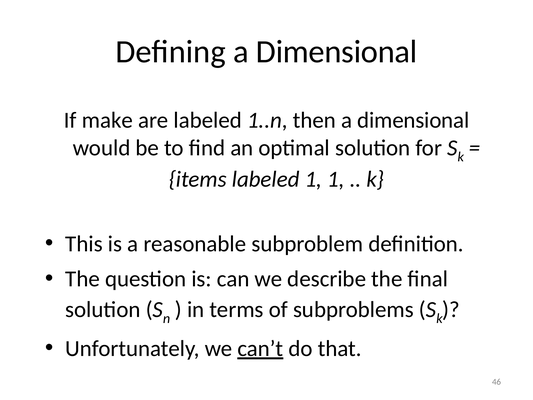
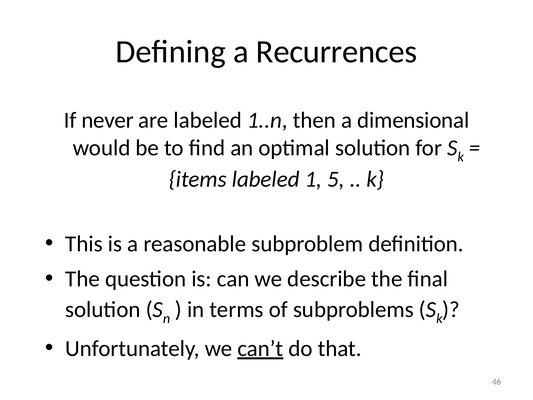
Defining a Dimensional: Dimensional -> Recurrences (337, 52)
make: make -> never (108, 120)
1 1: 1 -> 5 (336, 179)
